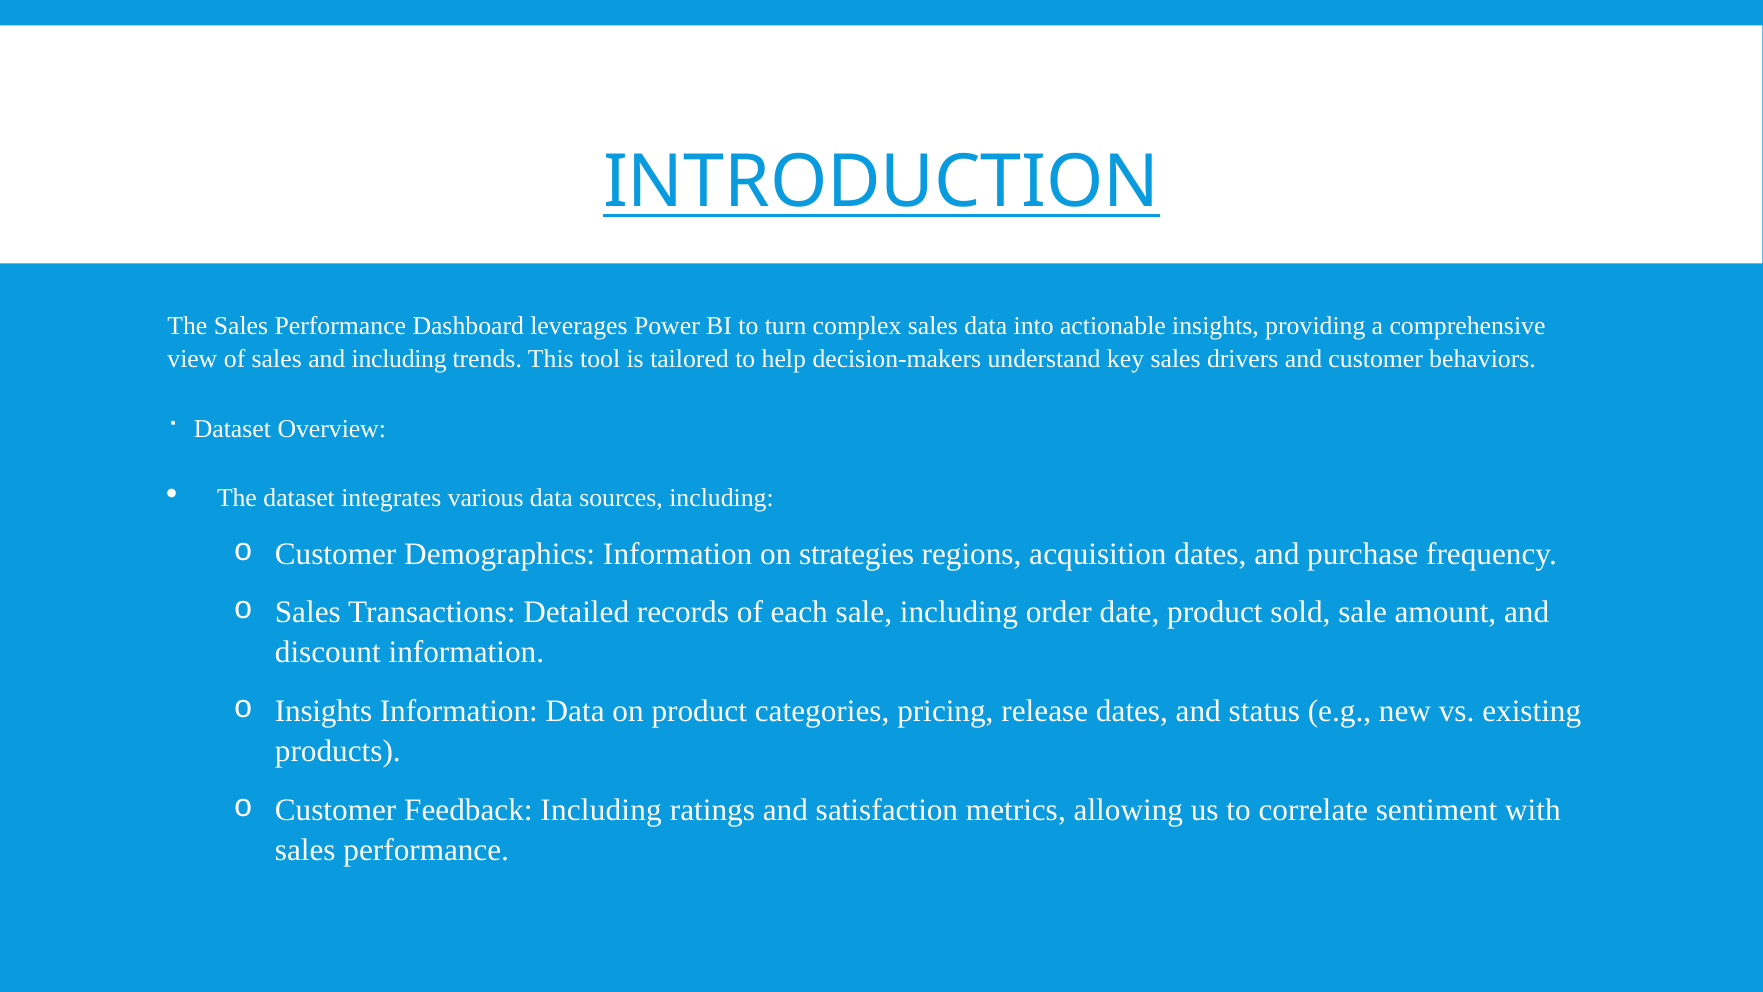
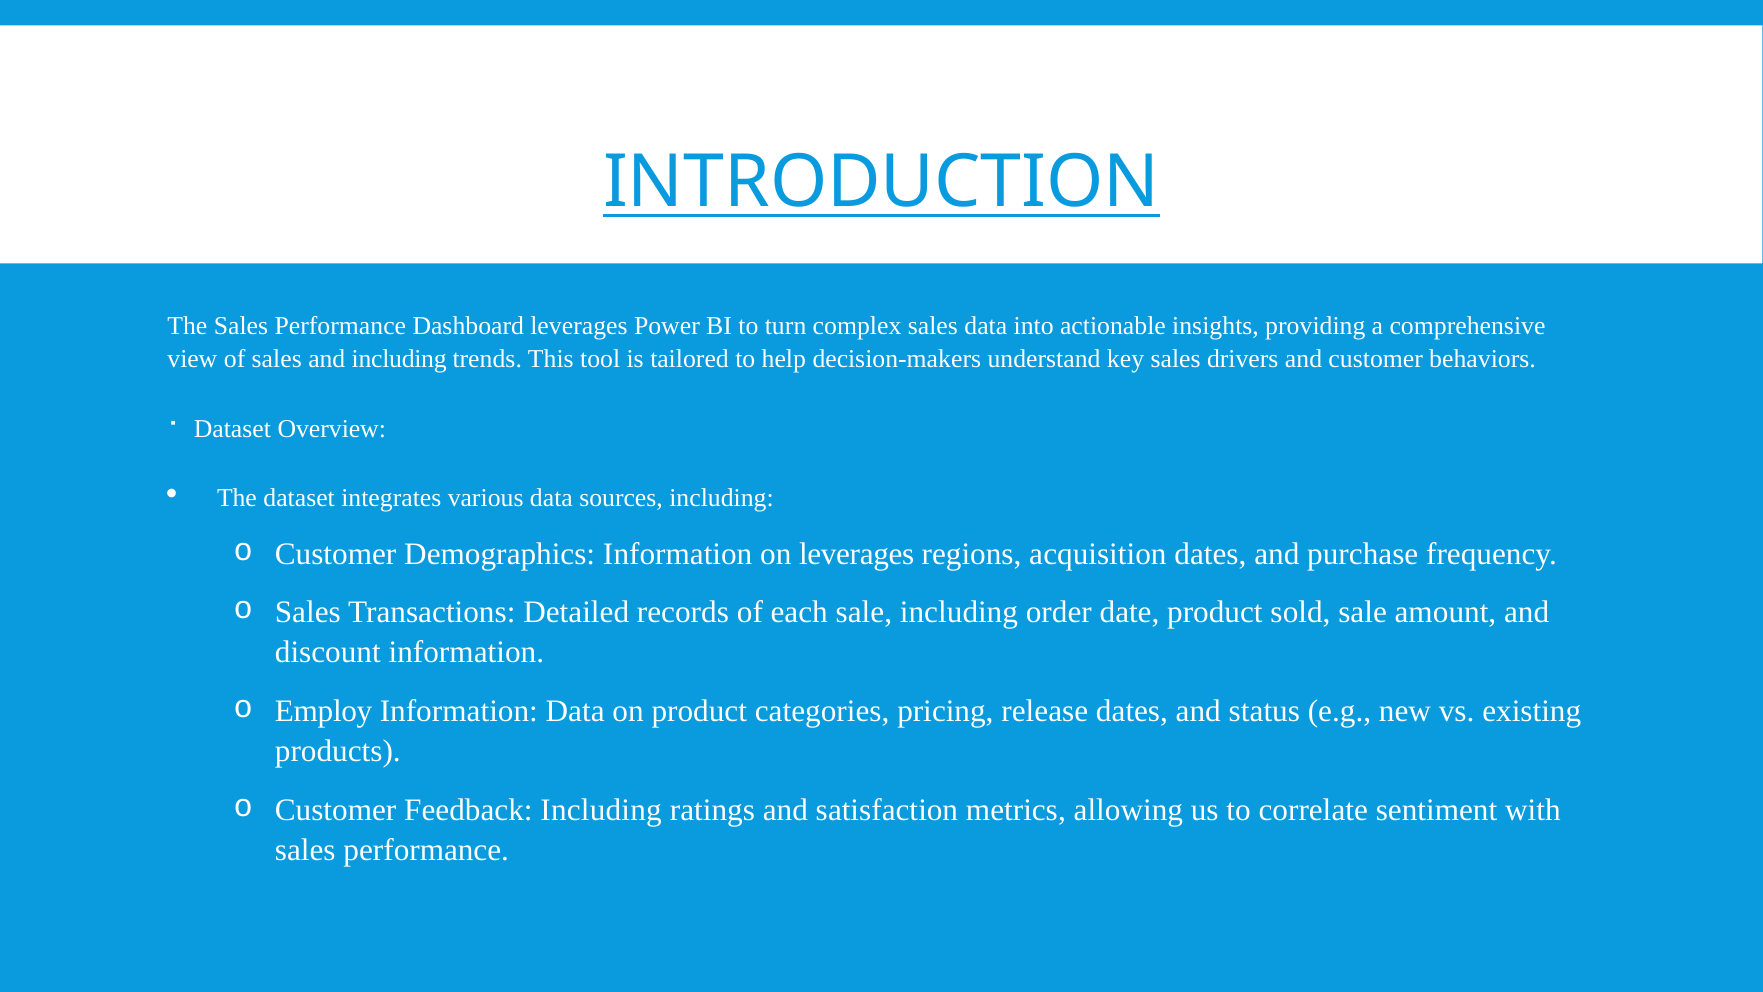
on strategies: strategies -> leverages (857, 554)
Insights: Insights -> Employ (324, 711)
